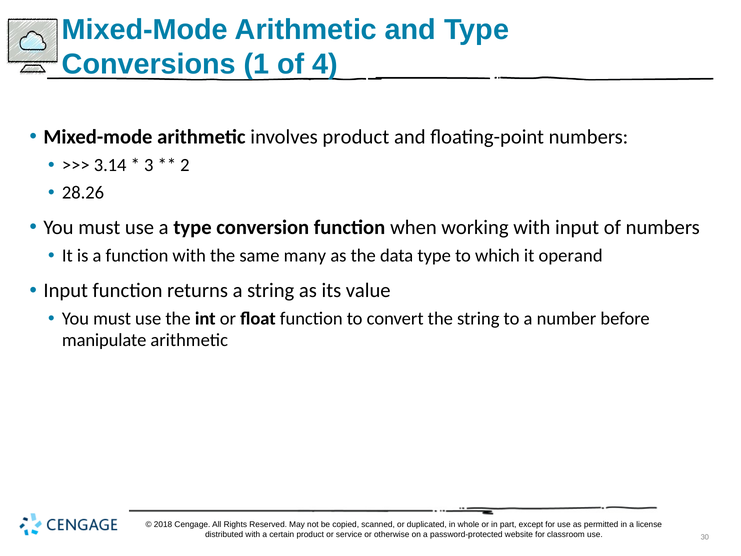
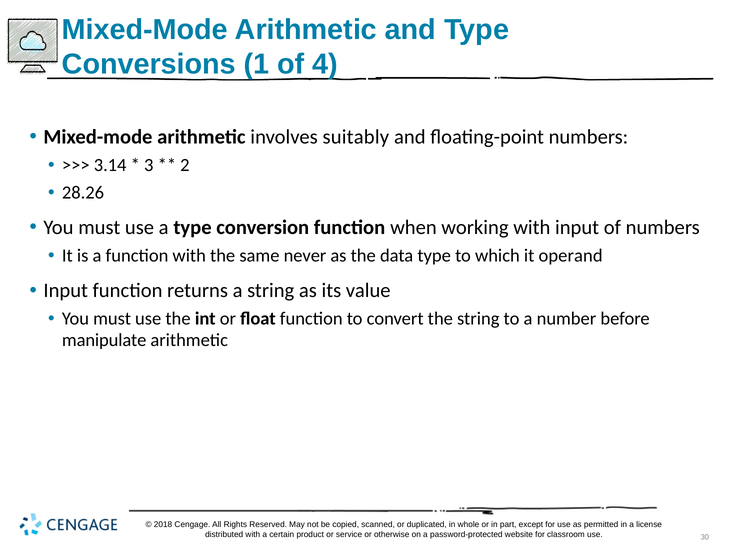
involves product: product -> suitably (356, 137)
many: many -> never (305, 256)
